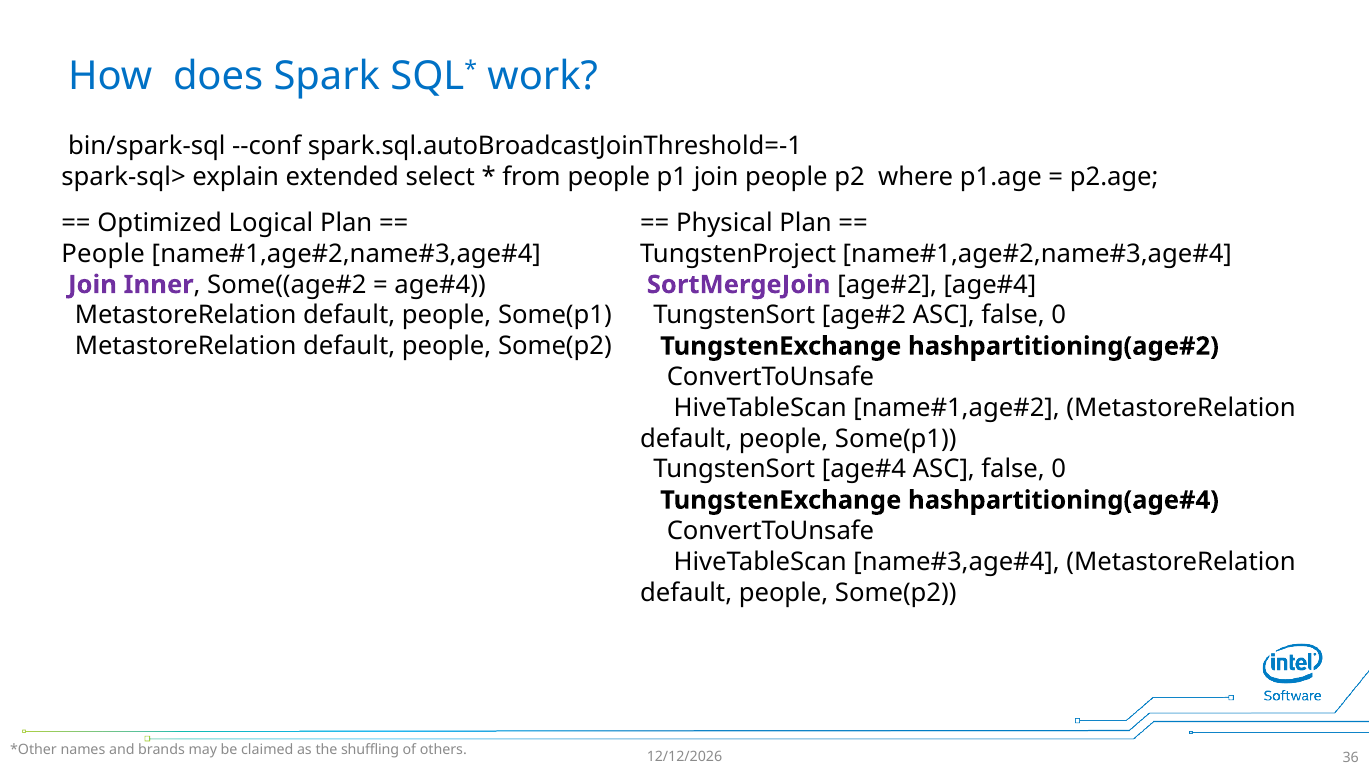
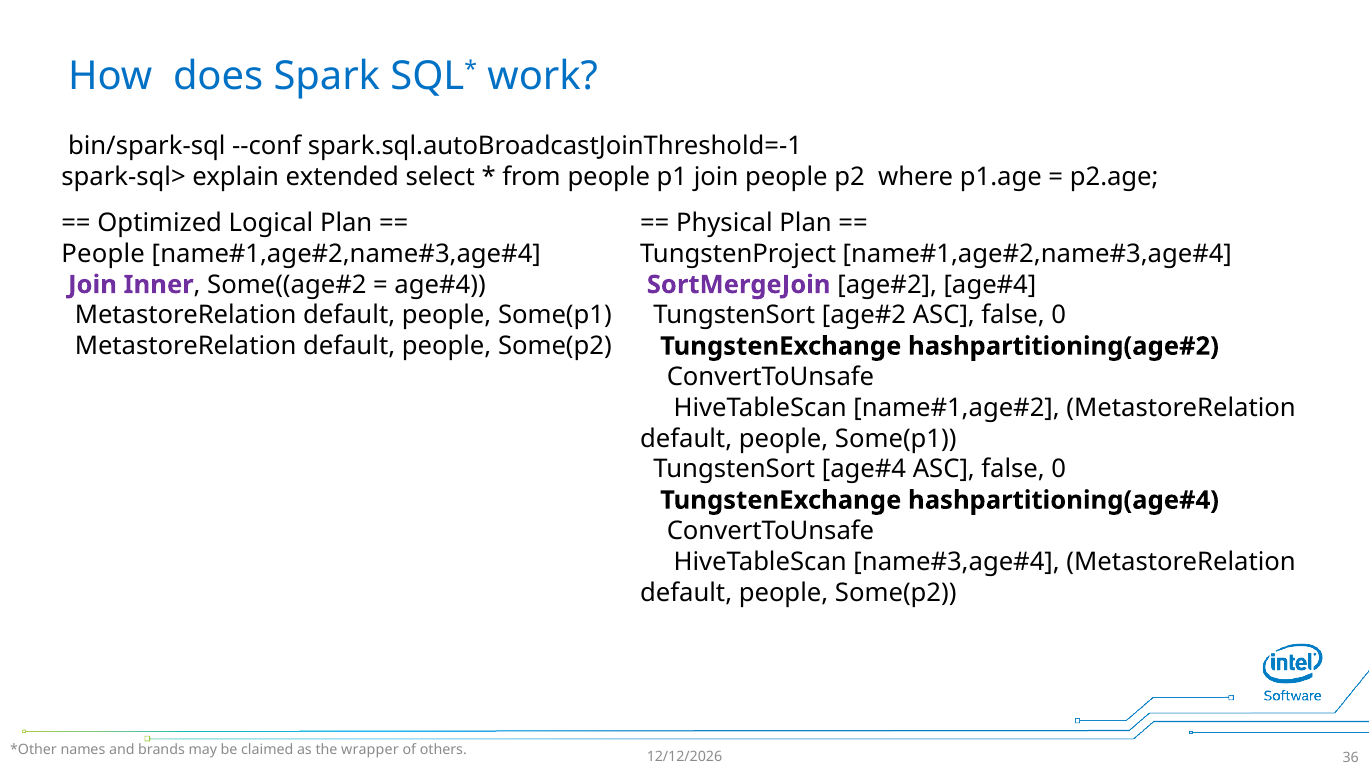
shuffling: shuffling -> wrapper (370, 750)
